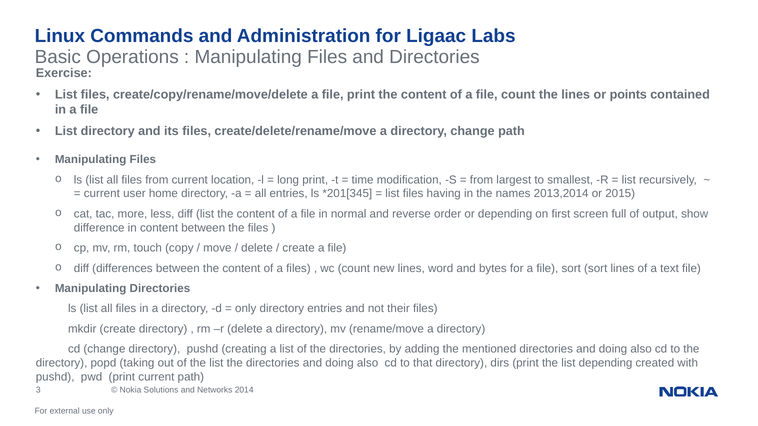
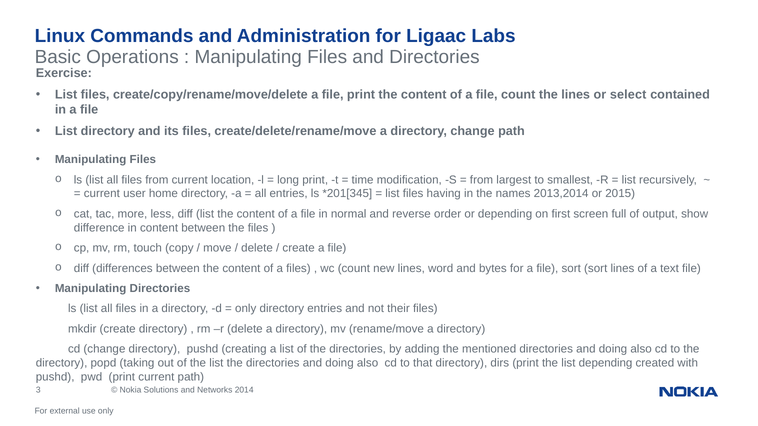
points: points -> select (628, 95)
